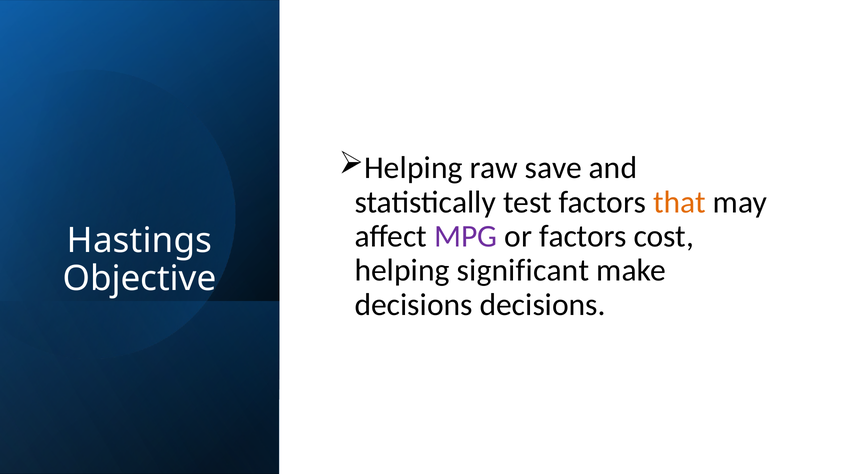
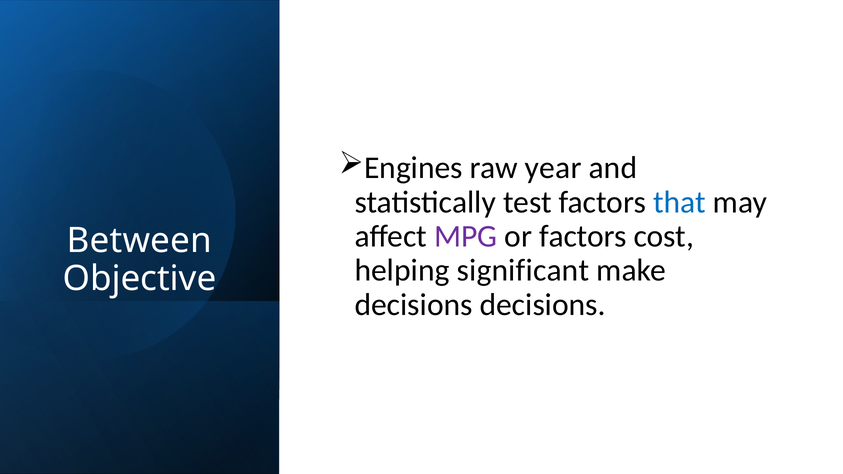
Helping: Helping -> Engines (413, 168)
save: save -> year (553, 168)
that colour: orange -> blue (679, 202)
Hastings: Hastings -> Between (140, 241)
